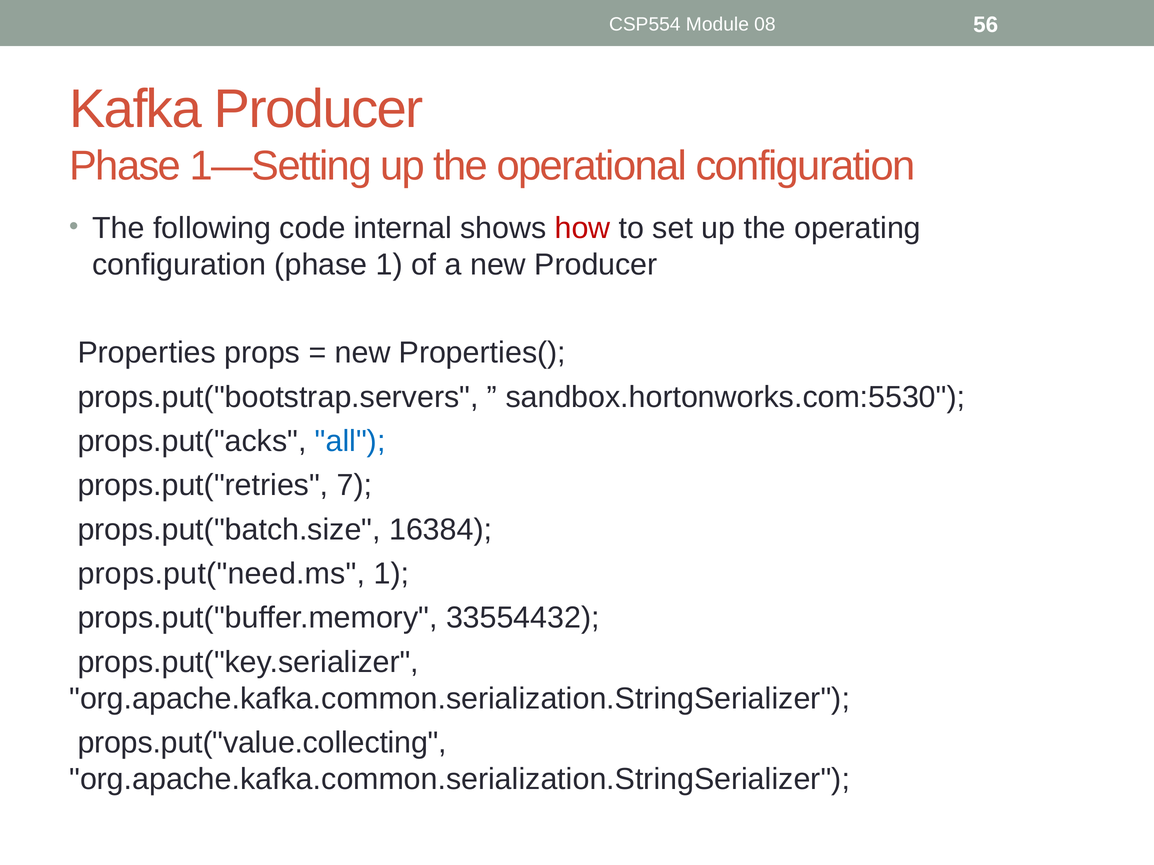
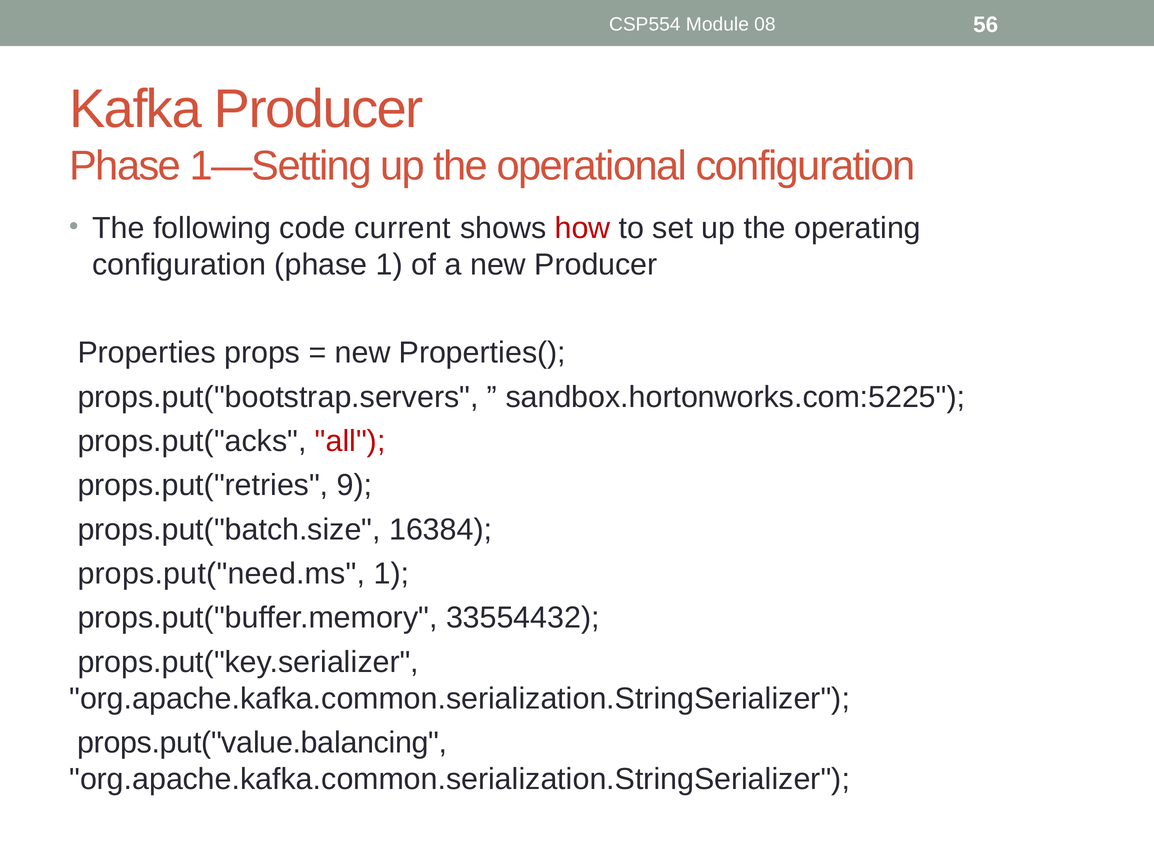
internal: internal -> current (403, 228)
sandbox.hortonworks.com:5530: sandbox.hortonworks.com:5530 -> sandbox.hortonworks.com:5225 (735, 397)
all colour: blue -> red (350, 441)
7: 7 -> 9 (354, 486)
props.put("value.collecting: props.put("value.collecting -> props.put("value.balancing (262, 743)
